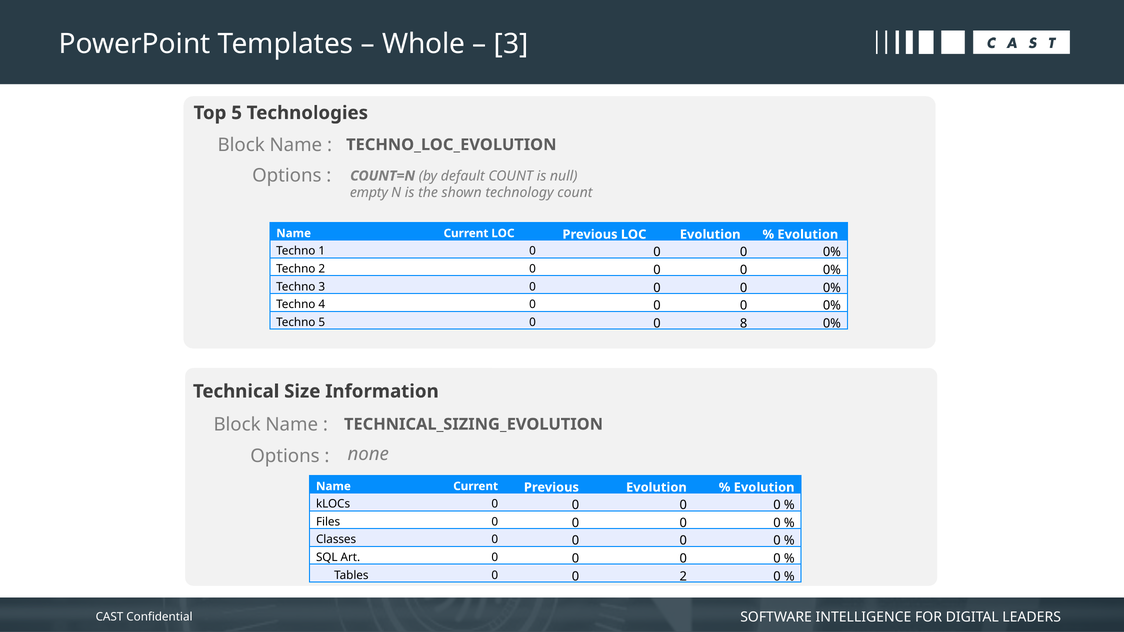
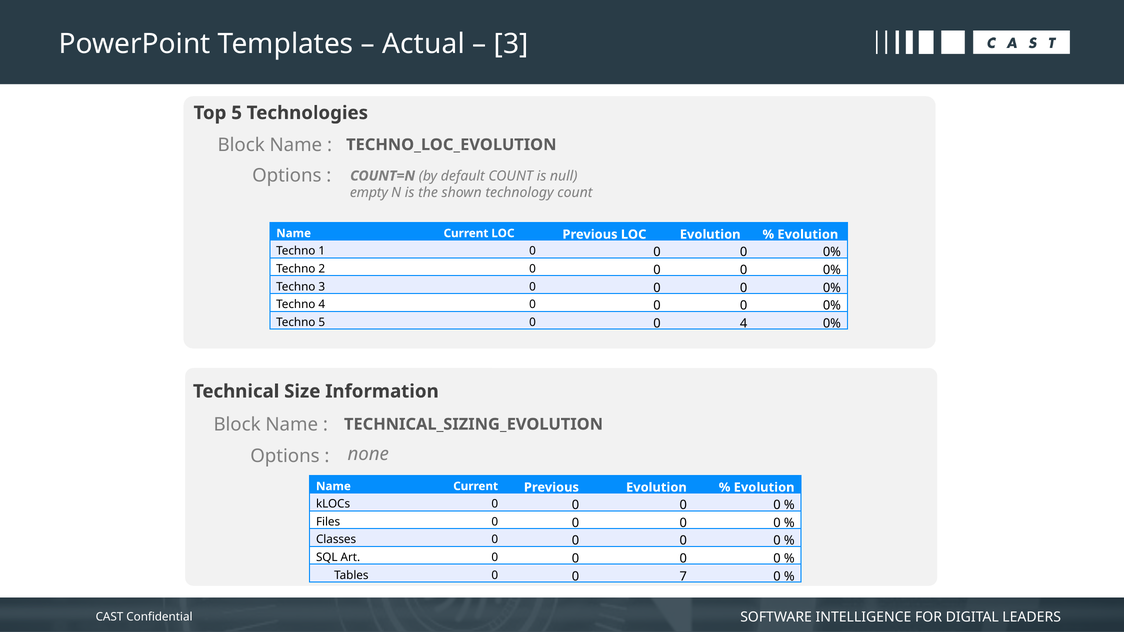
Whole: Whole -> Actual (423, 44)
0 8: 8 -> 4 (744, 323)
0 2: 2 -> 7 (683, 577)
